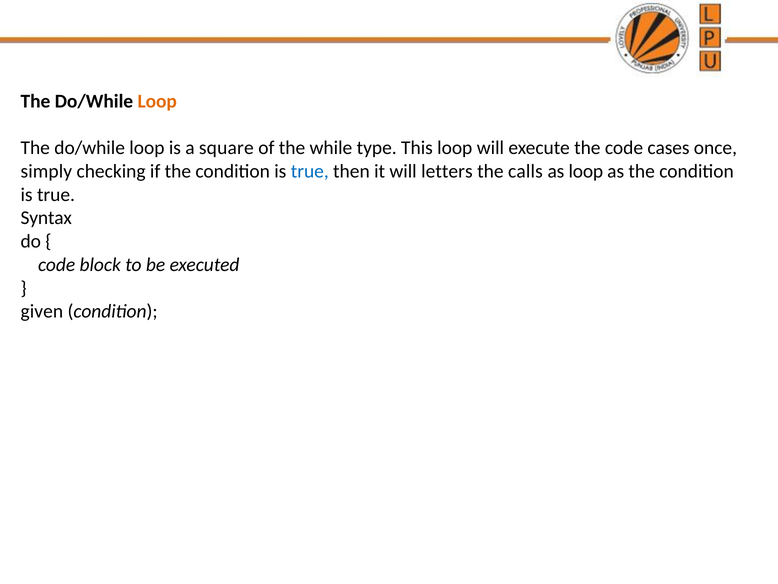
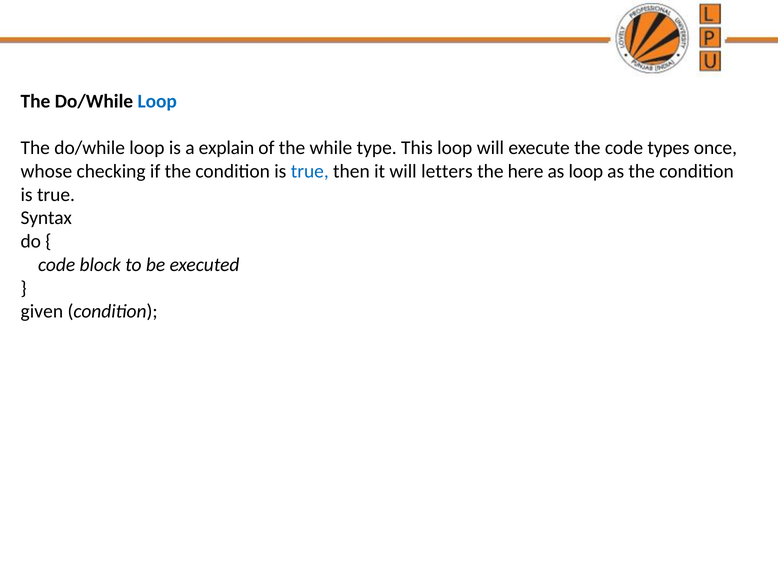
Loop colour: orange -> blue (157, 101)
square: square -> explain (227, 148)
cases: cases -> types (669, 148)
simply: simply -> whose (46, 171)
calls: calls -> here (526, 171)
